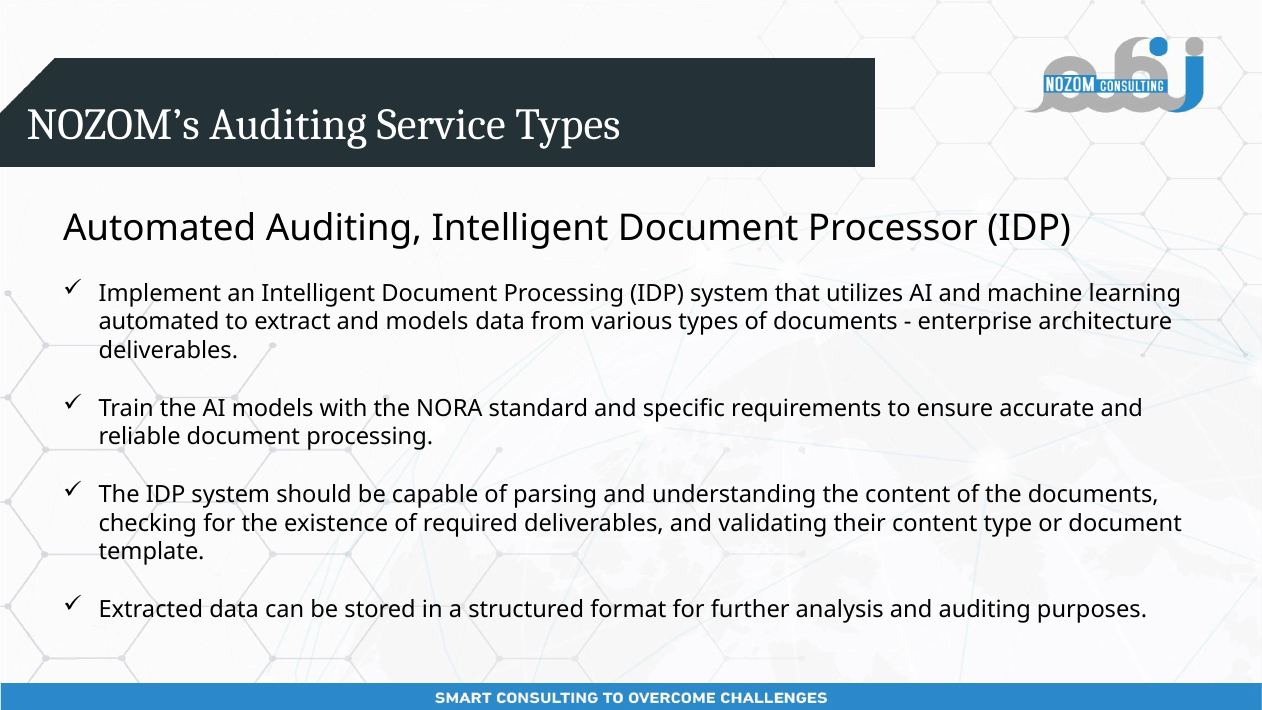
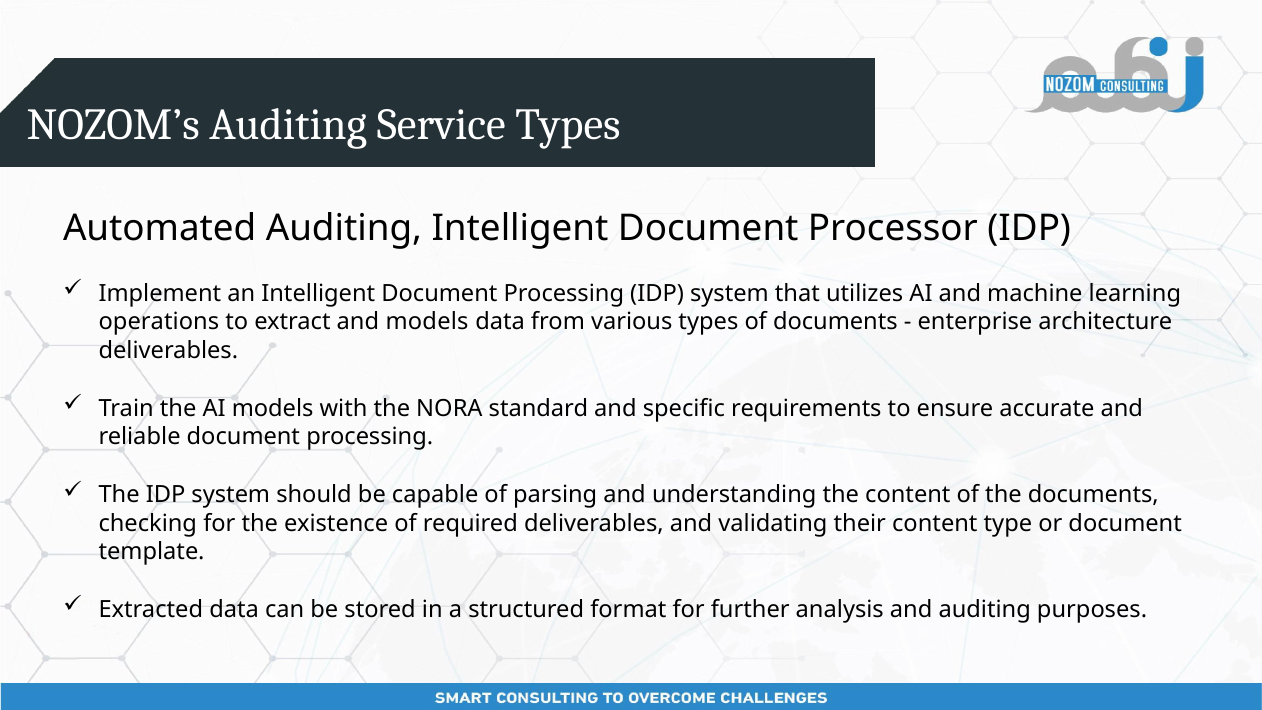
automated: automated -> operations (159, 322)
